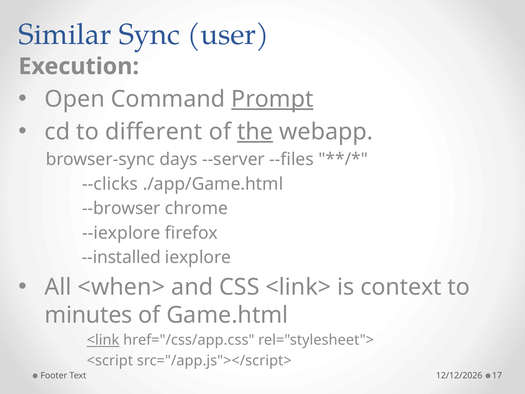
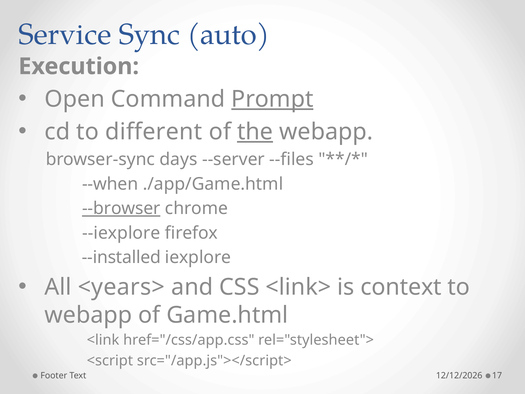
Similar: Similar -> Service (65, 34)
user: user -> auto (228, 34)
--clicks: --clicks -> --when (110, 184)
--browser underline: none -> present (121, 208)
<when>: <when> -> <years> (121, 287)
minutes: minutes -> webapp (88, 315)
<link underline: present -> none (103, 340)
